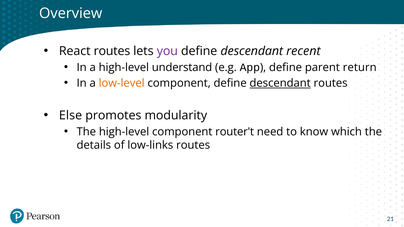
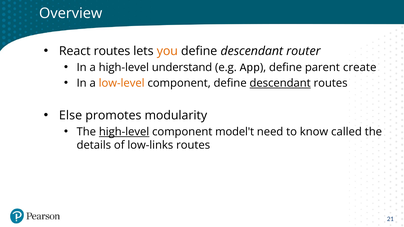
you colour: purple -> orange (167, 51)
recent: recent -> router (303, 51)
return: return -> create (360, 67)
high-level underline: none -> present (124, 132)
router't: router't -> model't (235, 132)
which: which -> called (346, 132)
